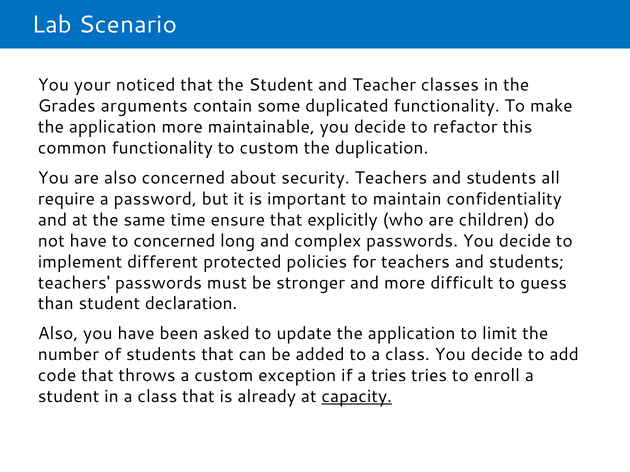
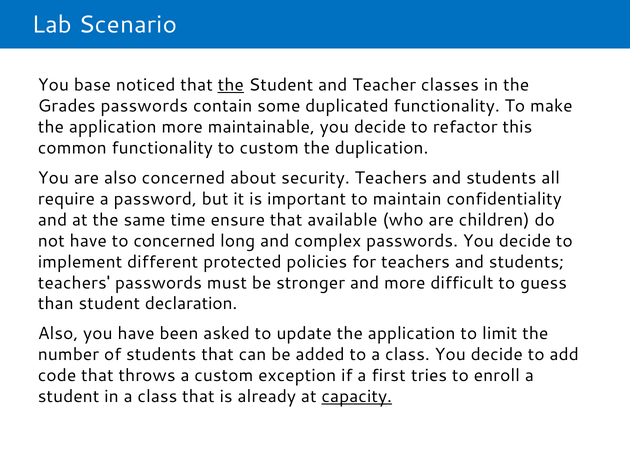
your: your -> base (92, 85)
the underline: none -> present (231, 85)
Grades arguments: arguments -> passwords (144, 106)
explicitly: explicitly -> available (342, 220)
a tries: tries -> first (389, 376)
